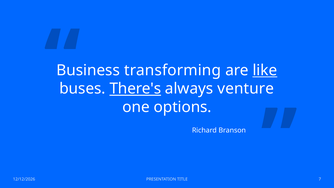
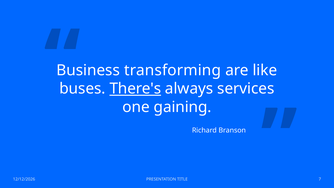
like underline: present -> none (265, 70)
venture: venture -> services (246, 89)
options: options -> gaining (183, 107)
